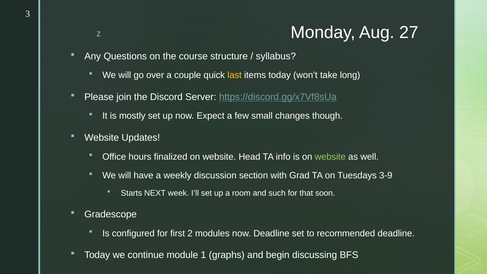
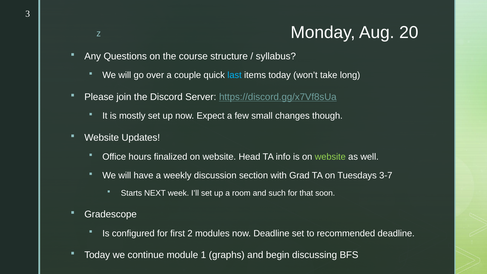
27: 27 -> 20 (409, 32)
last colour: yellow -> light blue (235, 75)
3-9: 3-9 -> 3-7 (386, 175)
